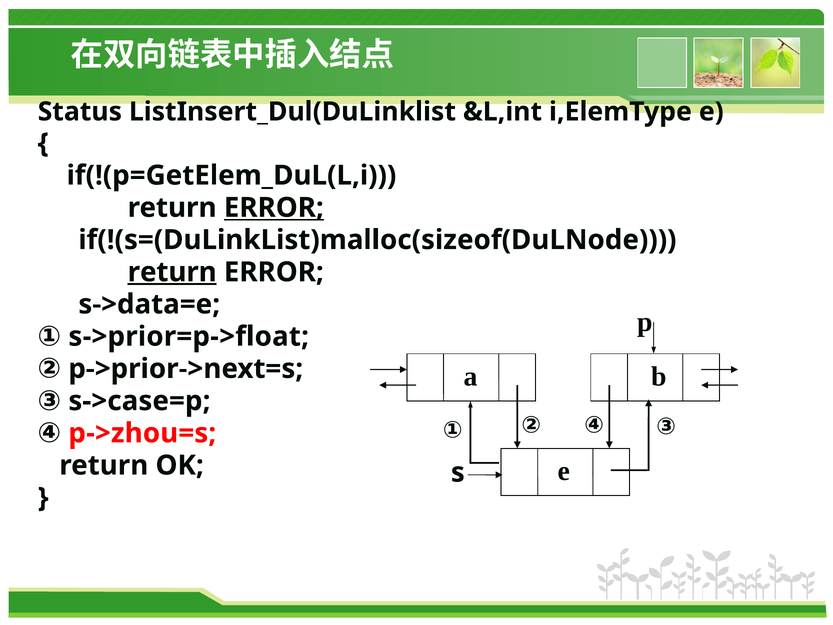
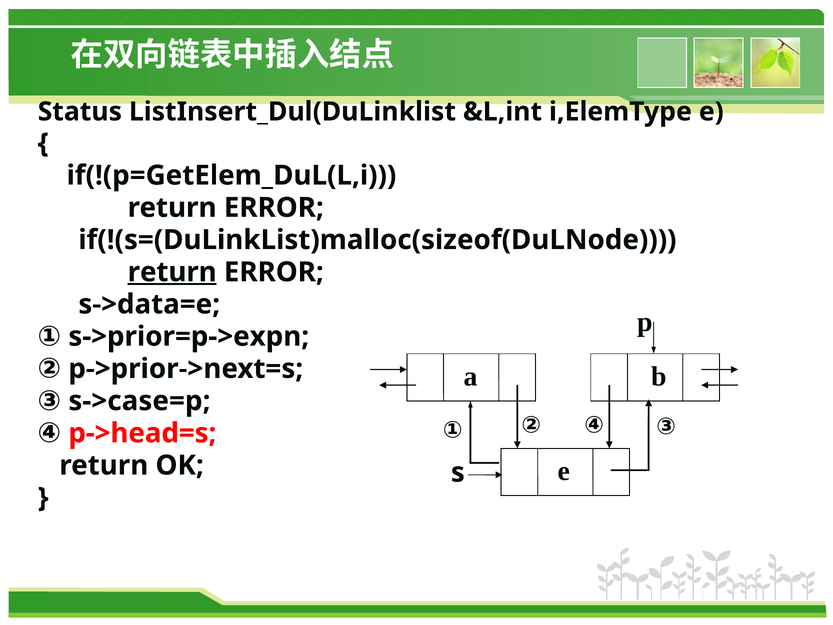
ERROR underline: present -> none (274, 208)
s->prior=p->float: s->prior=p->float -> s->prior=p->expn (189, 336)
p->zhou=s: p->zhou=s -> p->head=s (142, 433)
